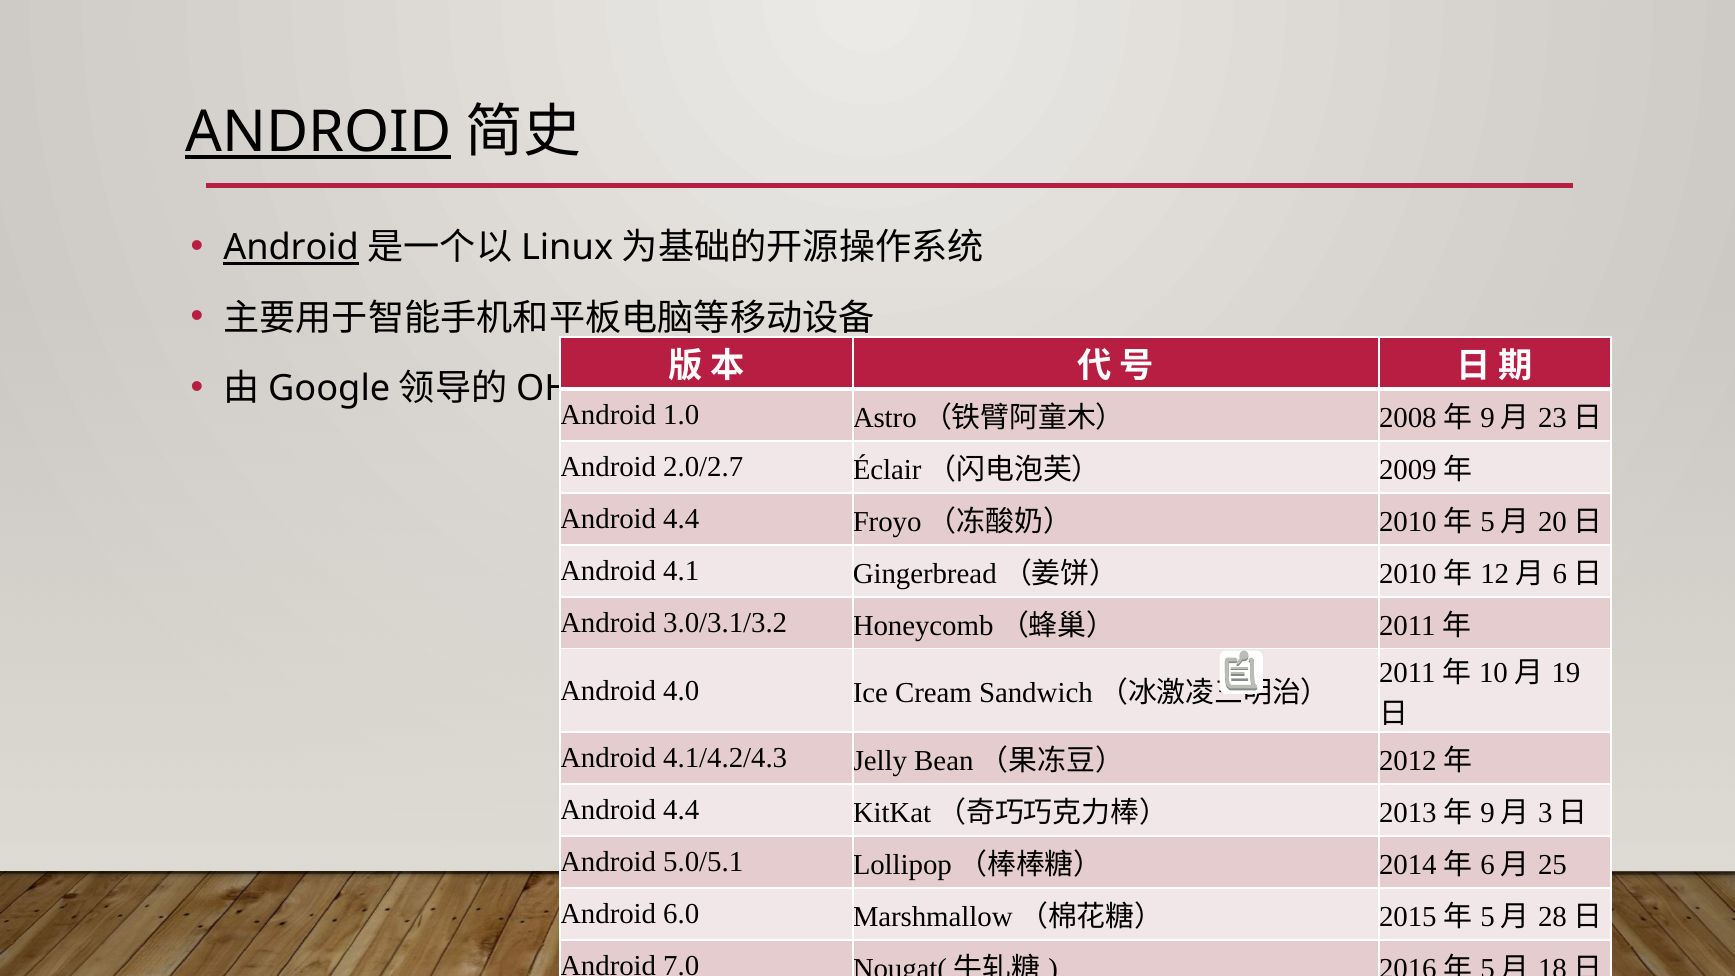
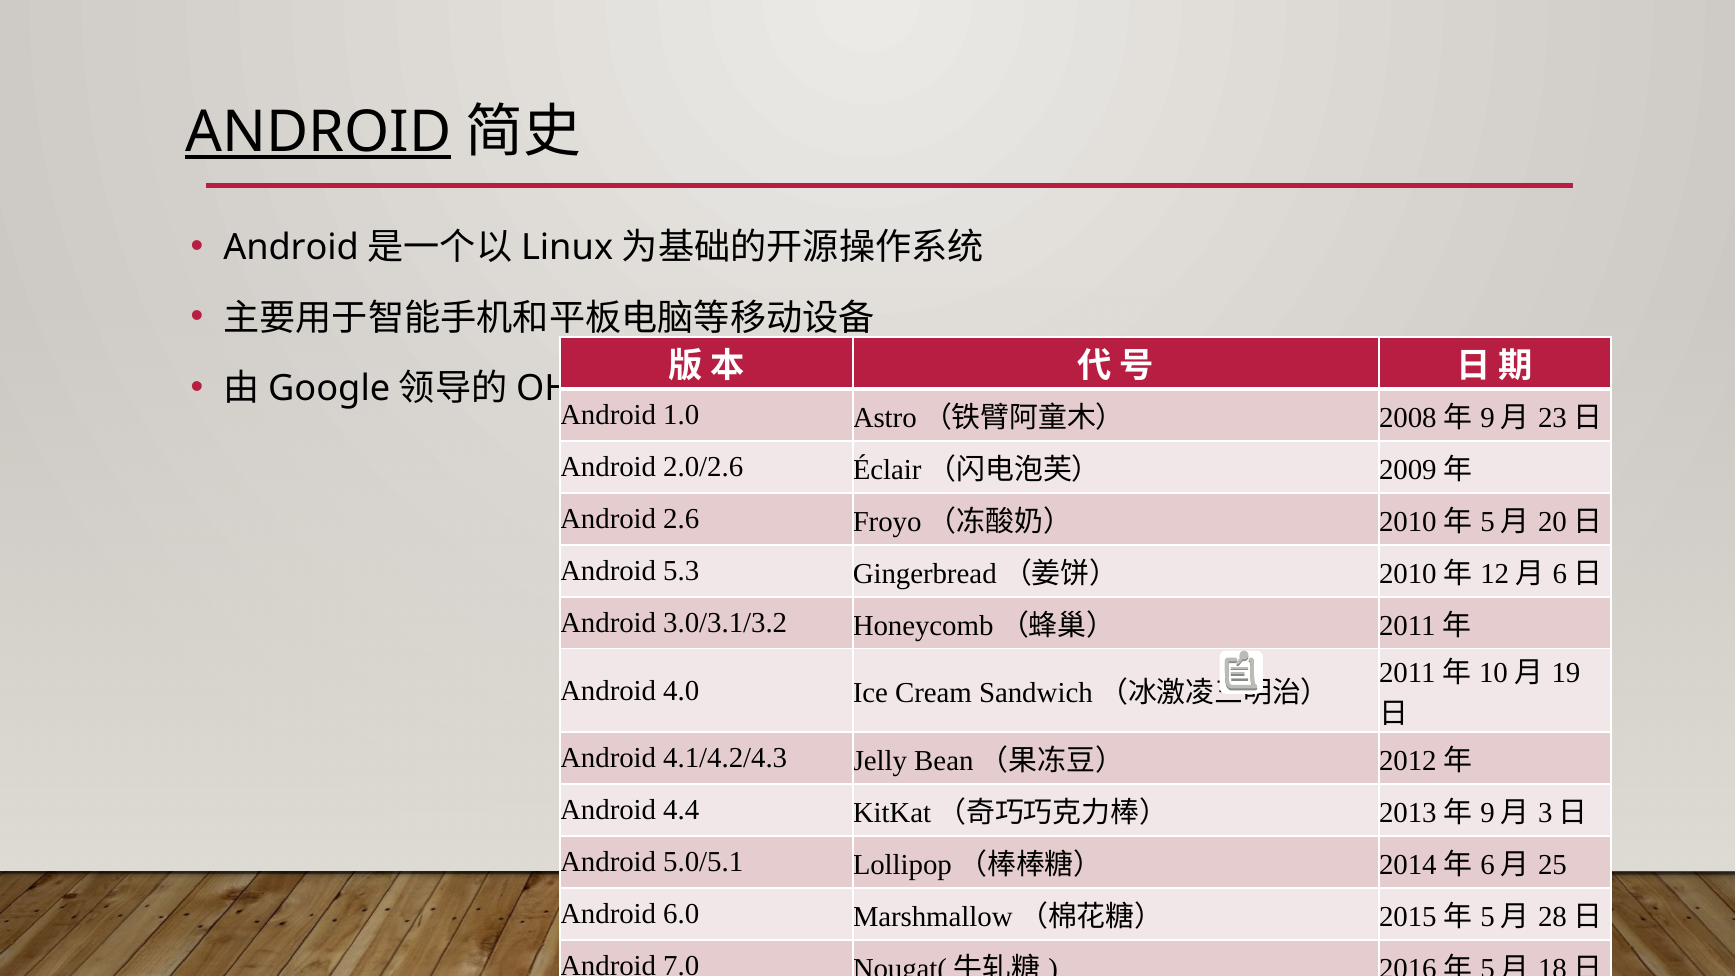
Android underline: present -> none (291, 248)
2.0/2.7: 2.0/2.7 -> 2.0/2.6 (703, 467)
4.4: 4.4 -> 2.6 (681, 519)
4.1: 4.1 -> 5.3 (681, 571)
